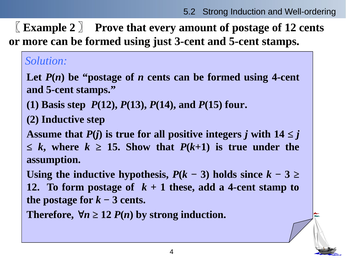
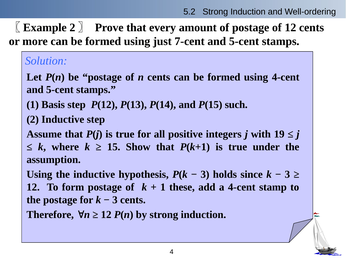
3-cent: 3-cent -> 7-cent (190, 41)
four: four -> such (236, 104)
14: 14 -> 19 (279, 134)
